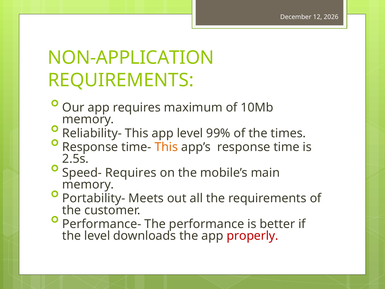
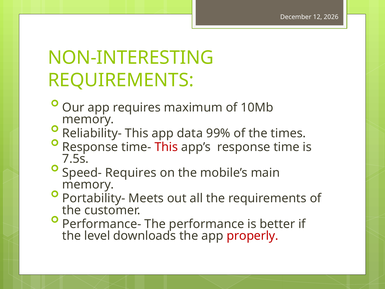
NON-APPLICATION: NON-APPLICATION -> NON-INTERESTING (131, 58)
app level: level -> data (190, 133)
This colour: orange -> red (166, 147)
2.5s: 2.5s -> 7.5s (76, 159)
